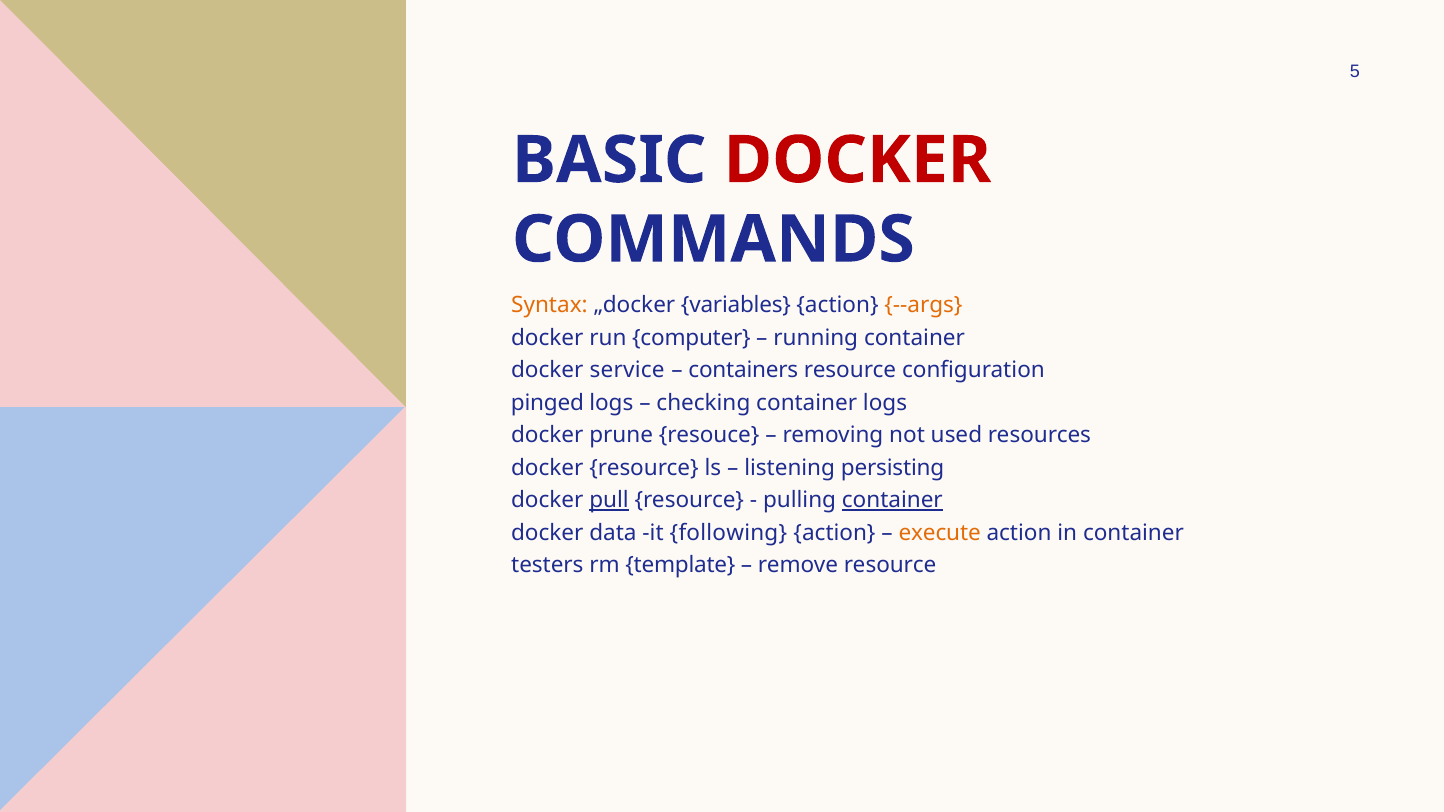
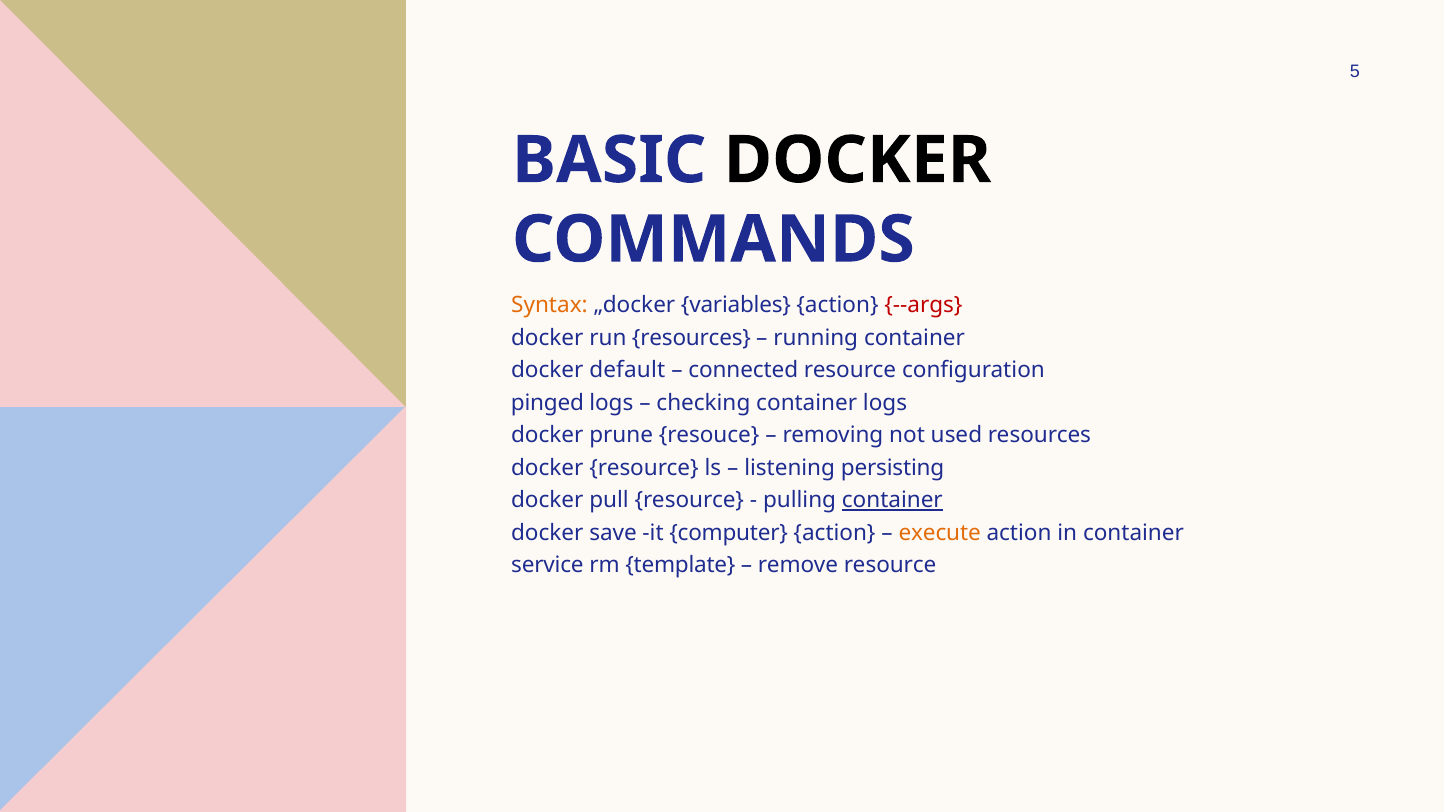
DOCKER colour: red -> black (857, 160)
--args colour: orange -> red (923, 306)
run computer: computer -> resources (691, 338)
service: service -> default (627, 371)
containers: containers -> connected (743, 371)
pull underline: present -> none (609, 501)
data: data -> save (613, 533)
following: following -> computer (729, 533)
testers: testers -> service (547, 566)
